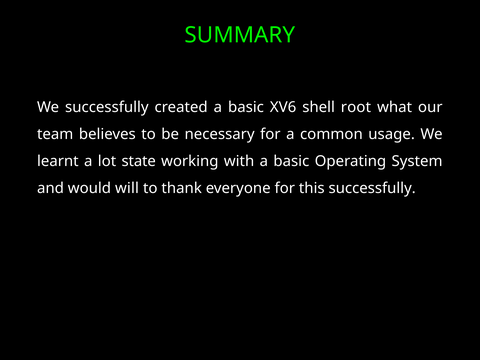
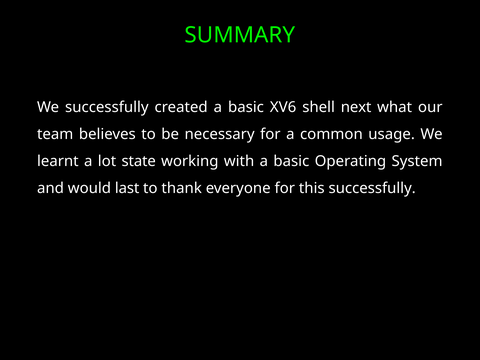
root: root -> next (356, 107)
will: will -> last (127, 188)
